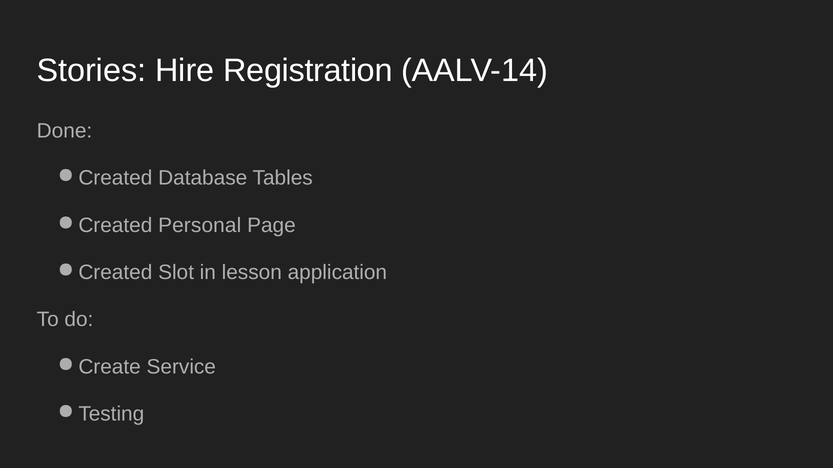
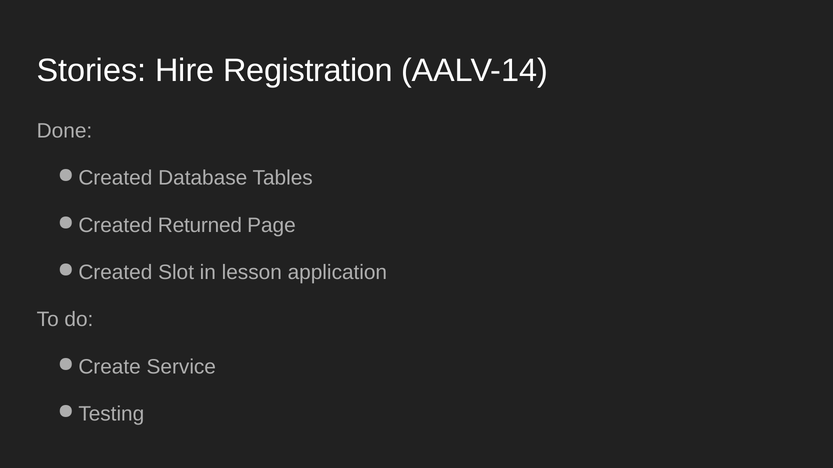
Personal: Personal -> Returned (200, 225)
